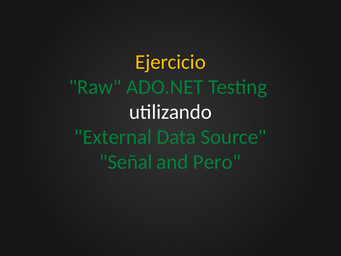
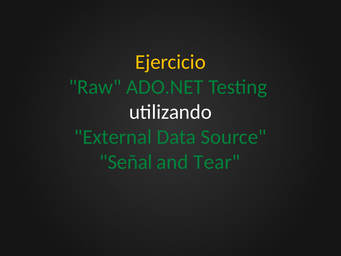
Pero: Pero -> Tear (217, 162)
